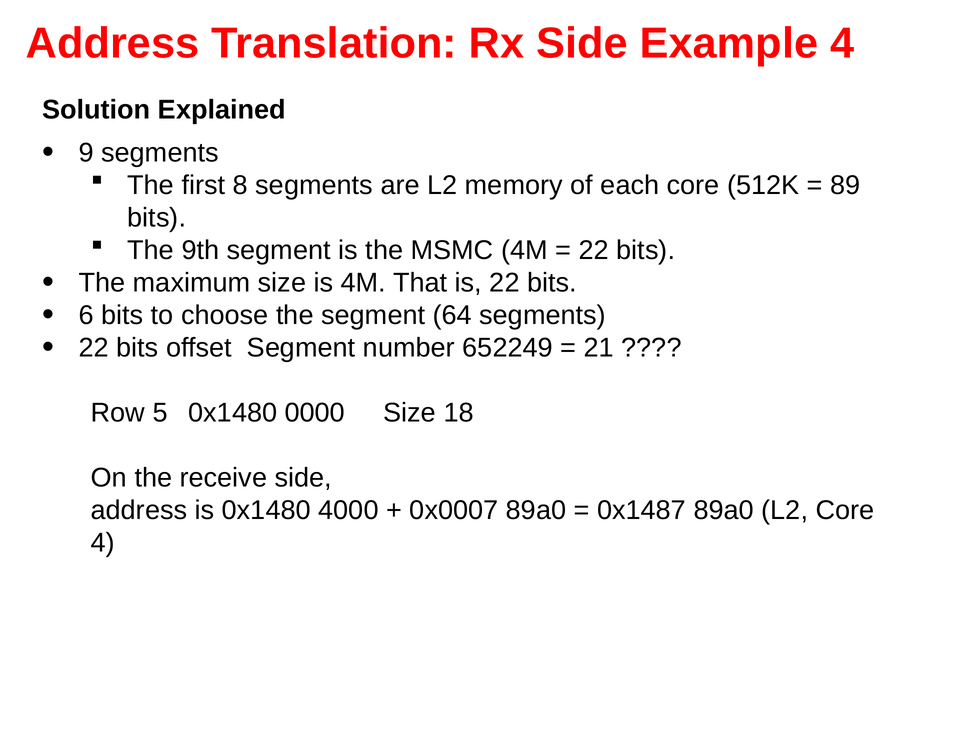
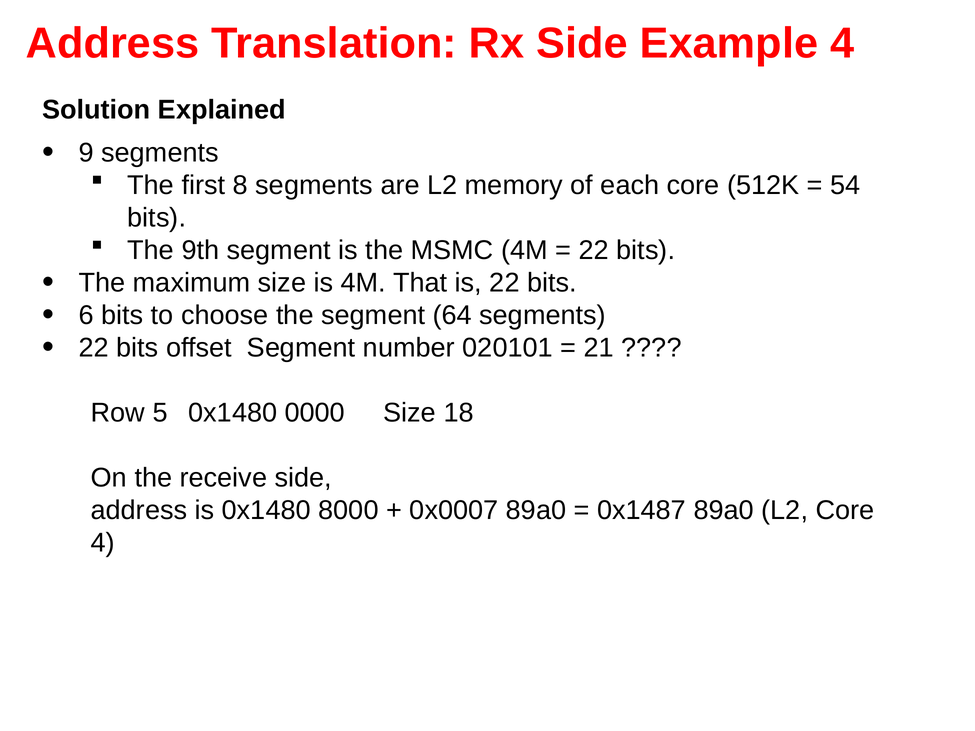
89: 89 -> 54 (845, 185)
652249: 652249 -> 020101 (508, 348)
4000: 4000 -> 8000 (348, 511)
